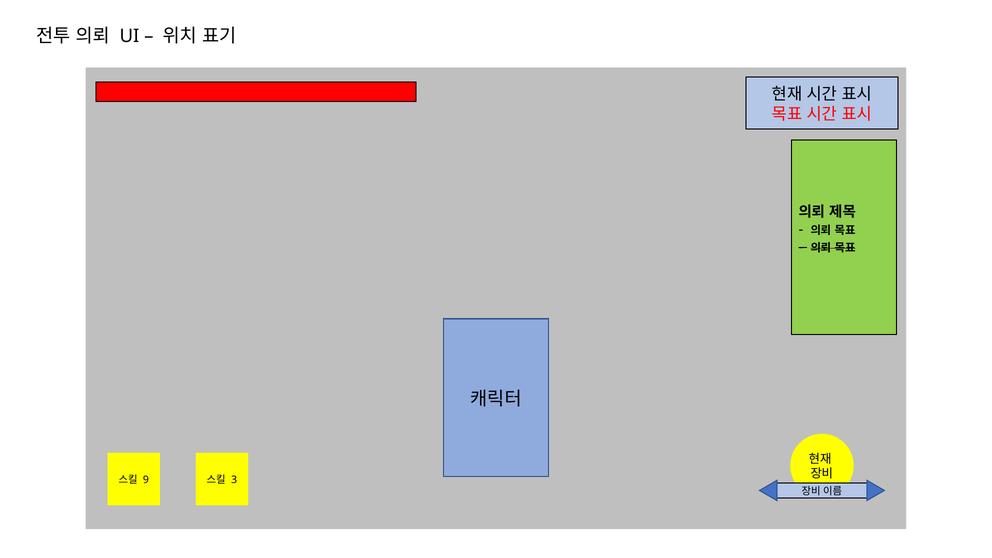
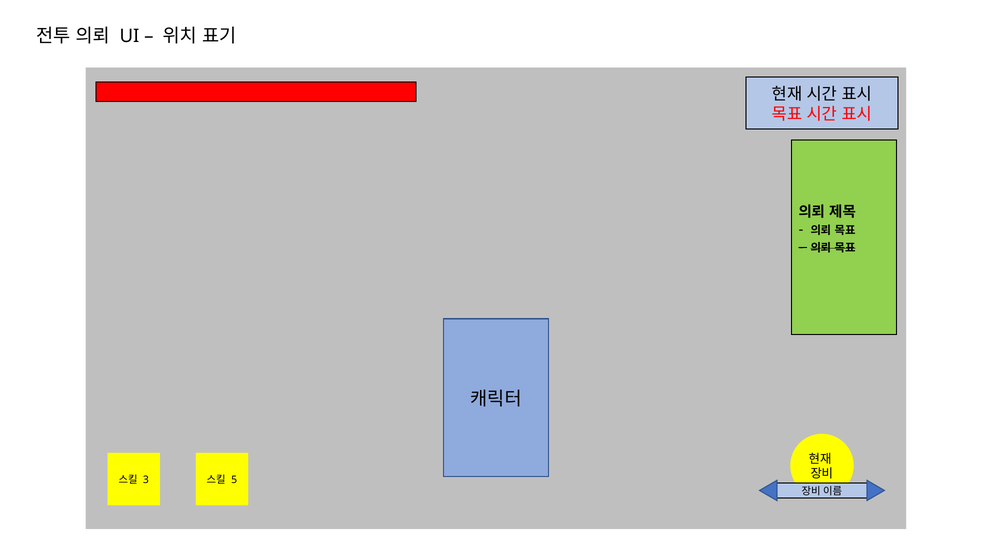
9: 9 -> 3 (146, 480)
3: 3 -> 5 (234, 480)
